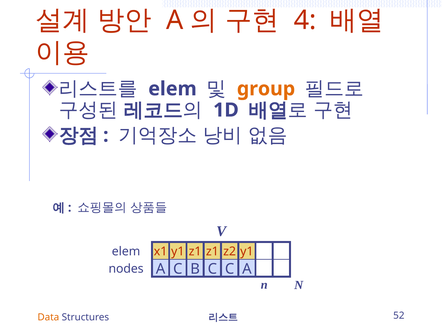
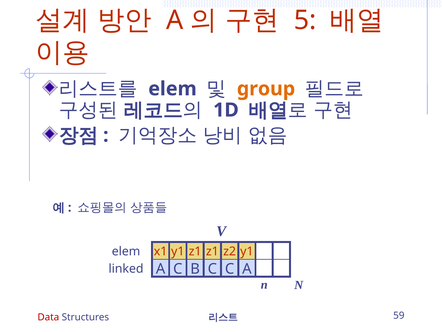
4: 4 -> 5 (305, 20)
nodes: nodes -> linked (126, 268)
Data colour: orange -> red (48, 317)
52: 52 -> 59 (399, 315)
